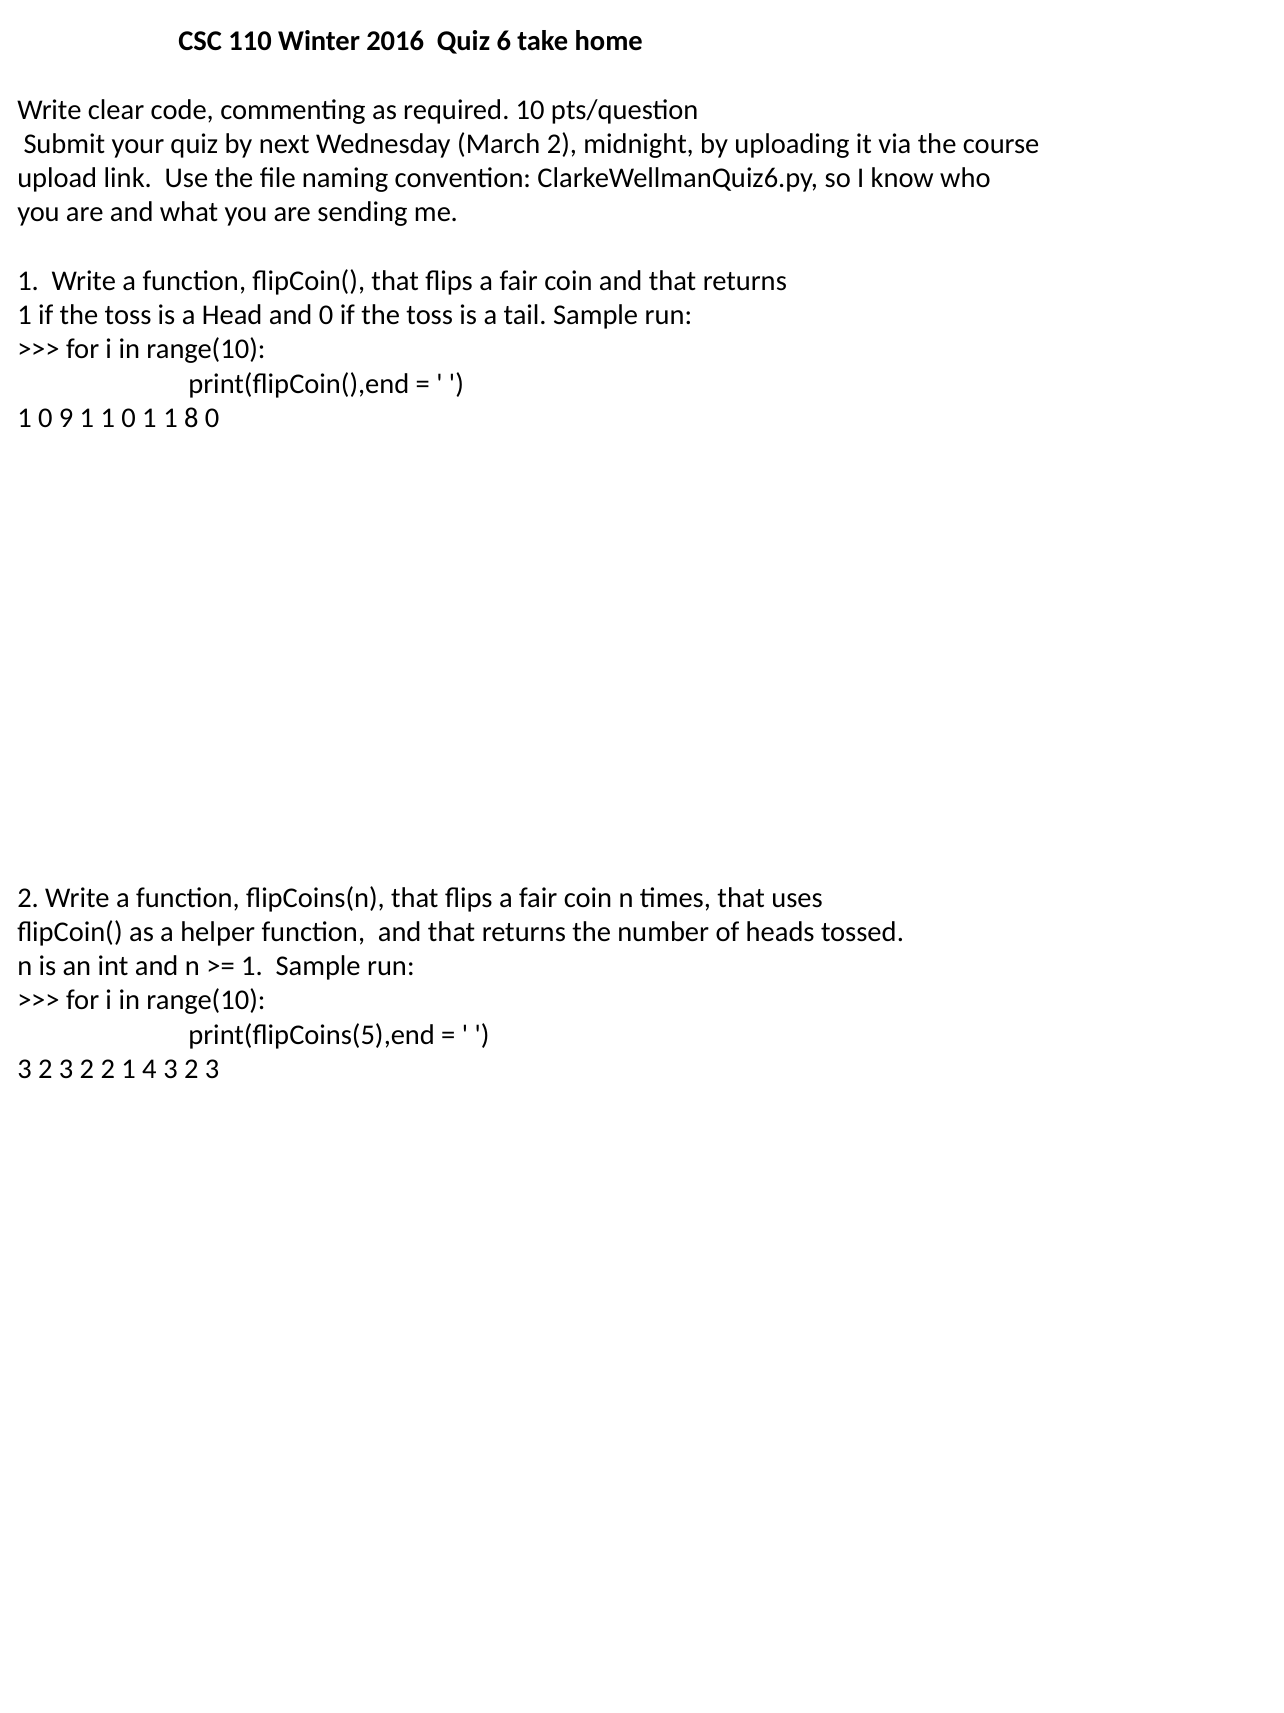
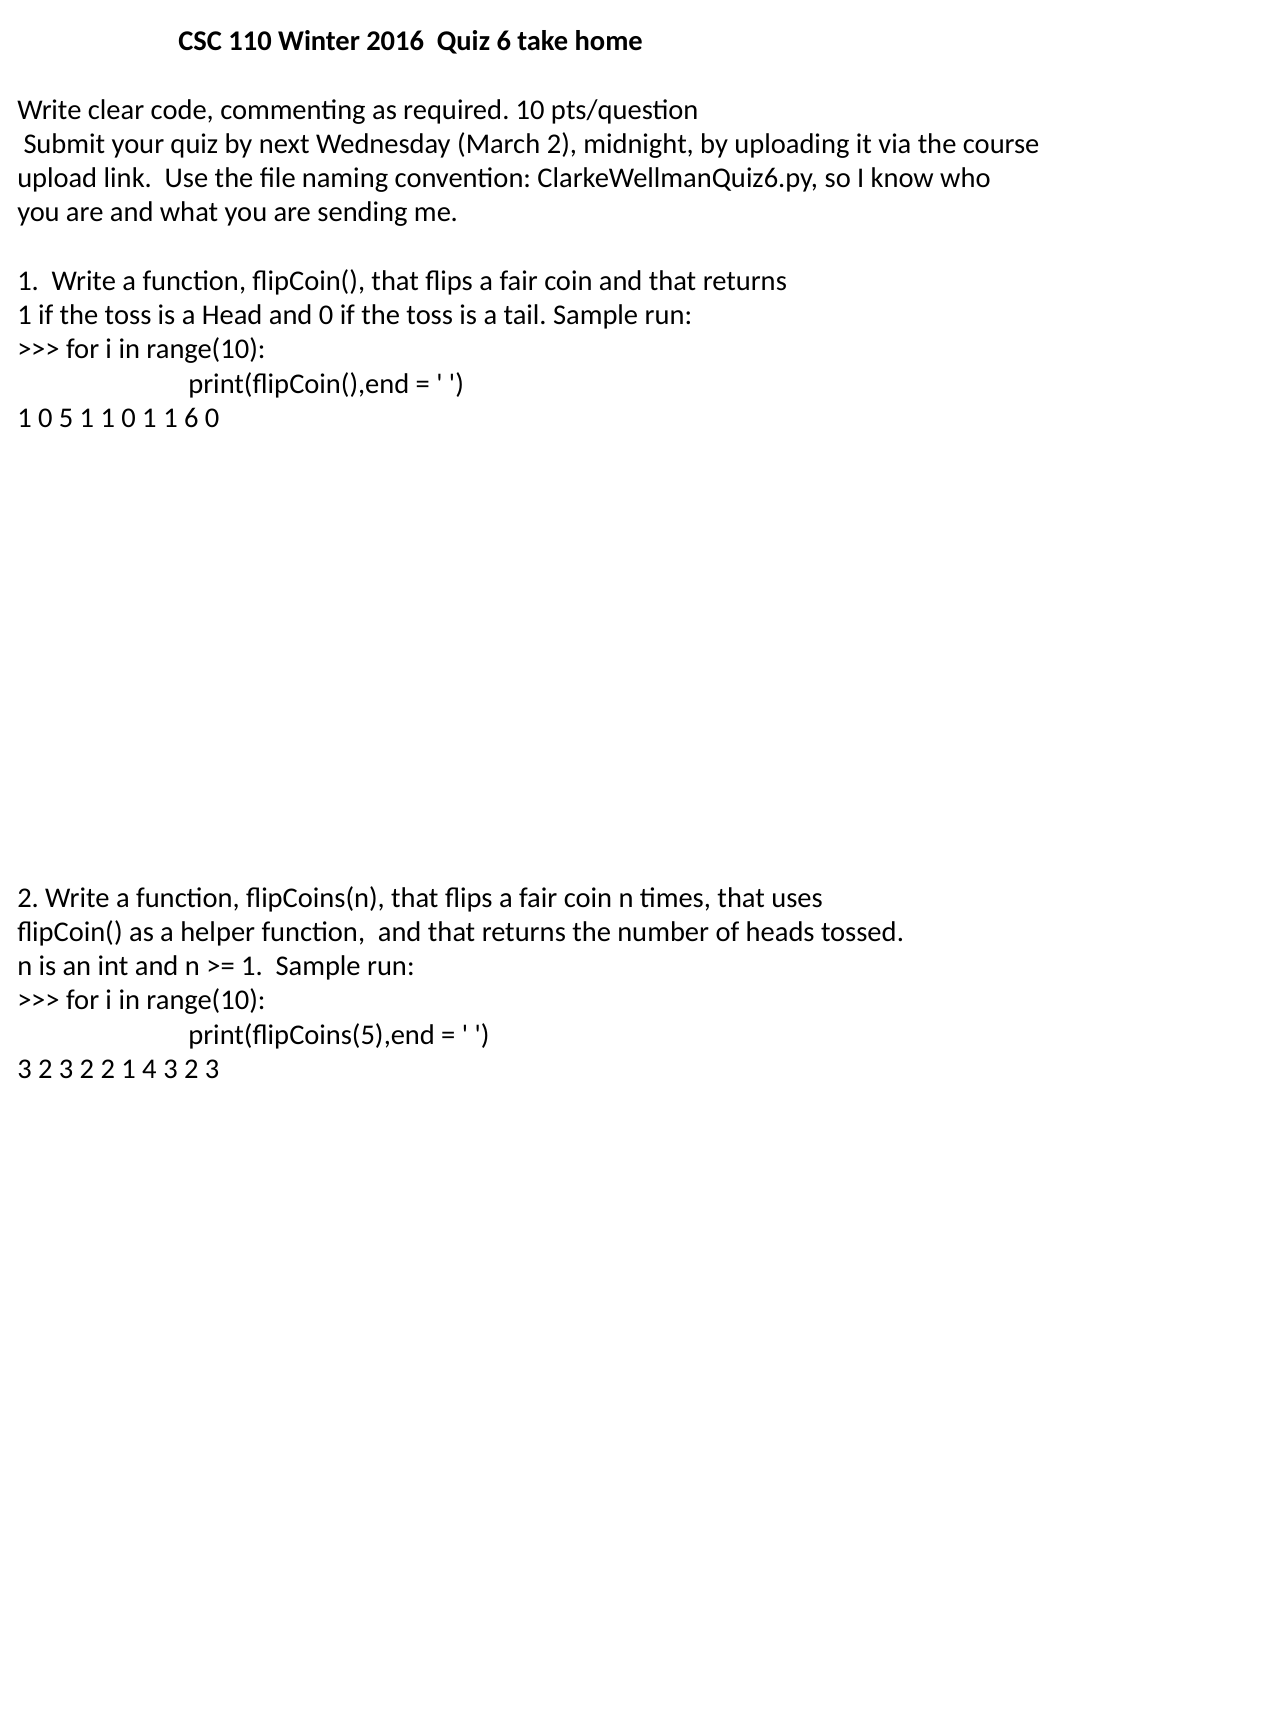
9: 9 -> 5 (66, 418)
1 8: 8 -> 6 (191, 418)
